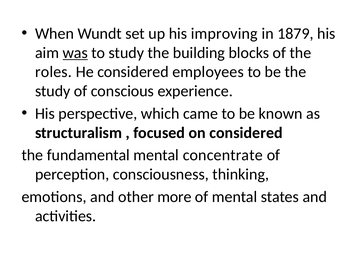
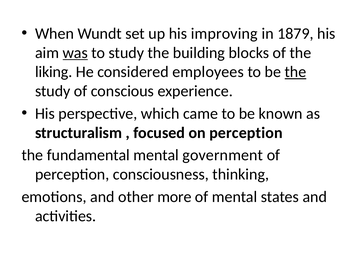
roles: roles -> liking (54, 72)
the underline: none -> present (295, 72)
on considered: considered -> perception (246, 132)
concentrate: concentrate -> government (223, 155)
